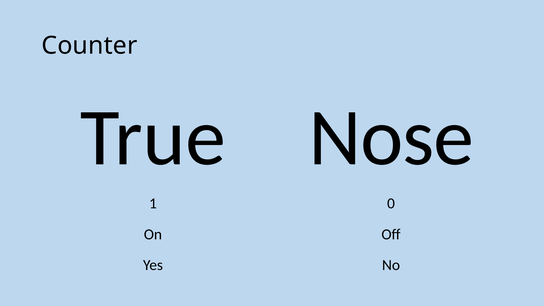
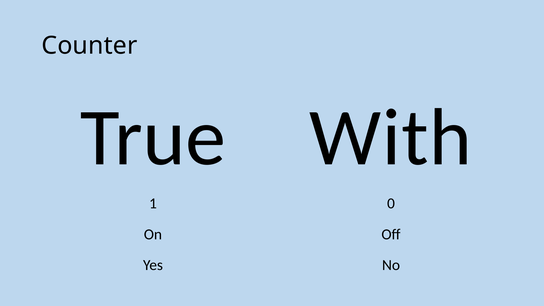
Nose: Nose -> With (391, 138)
